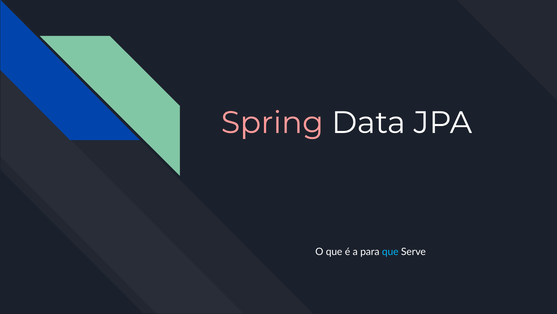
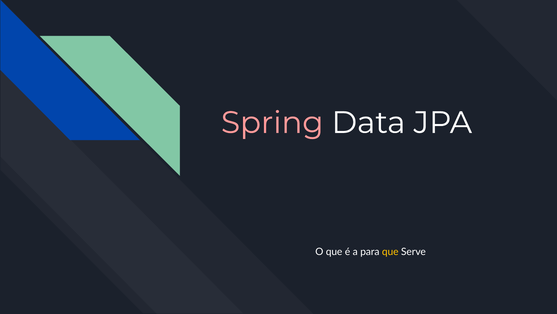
que colour: light blue -> yellow (390, 251)
